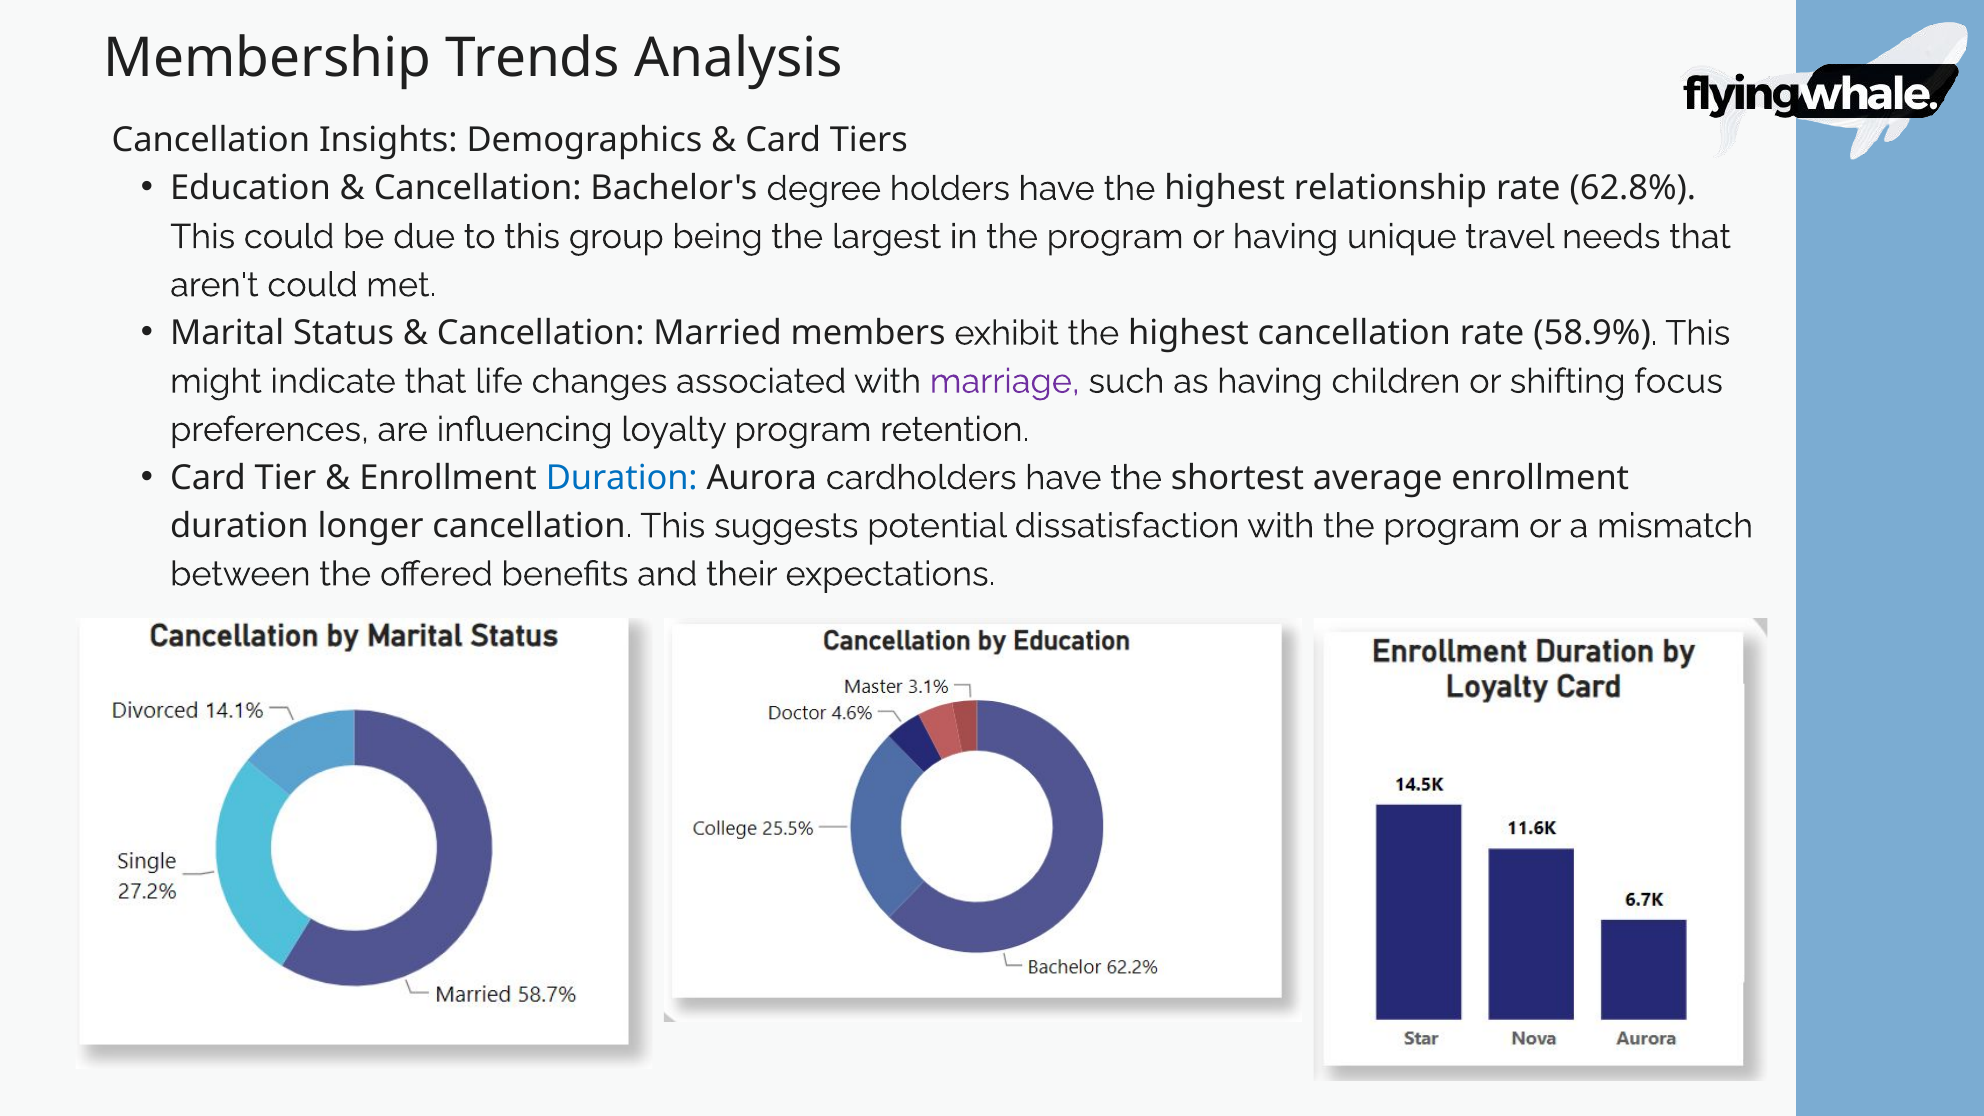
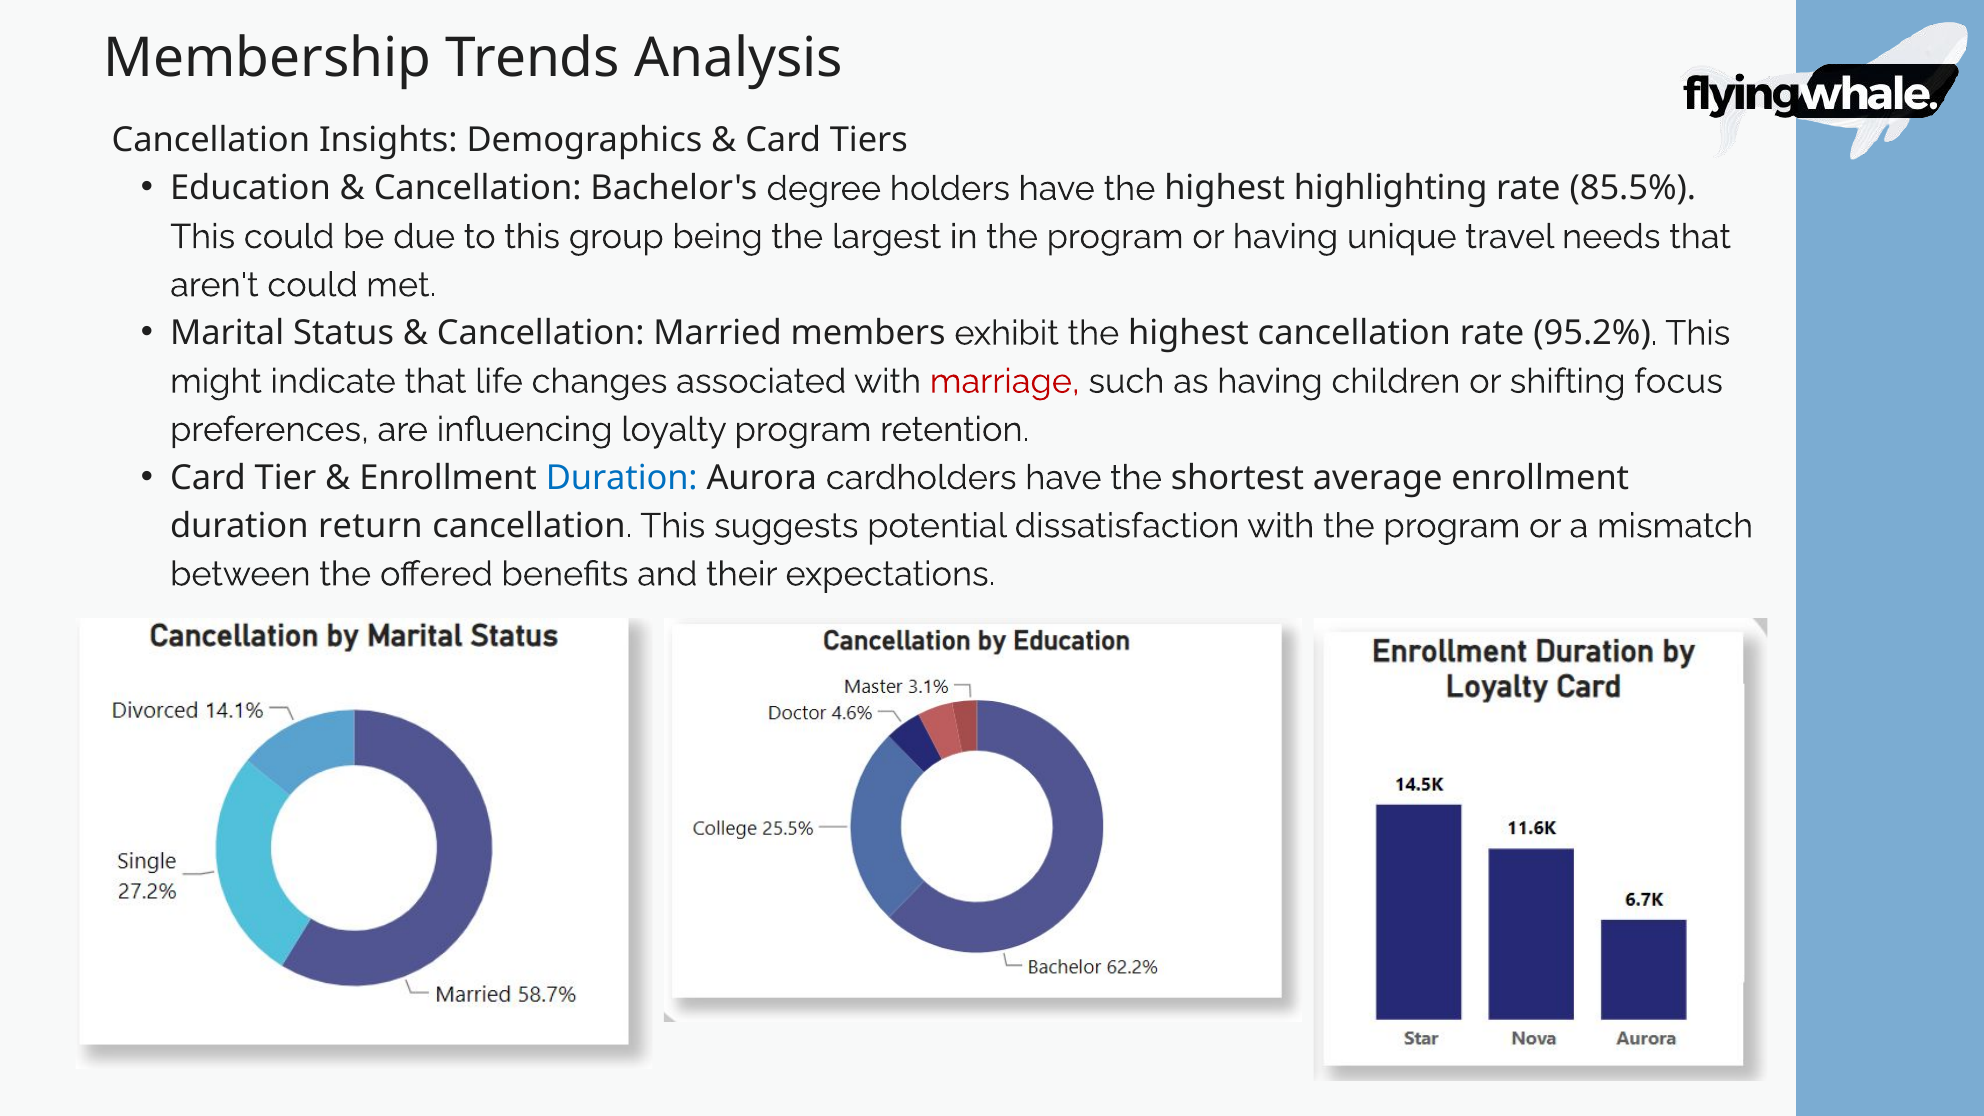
relationship: relationship -> highlighting (1391, 189)
62.8%: 62.8% -> 85.5% (1633, 189)
58.9%: 58.9% -> 95.2% (1592, 333)
marriage colour: purple -> red (1005, 381)
longer: longer -> return (370, 526)
